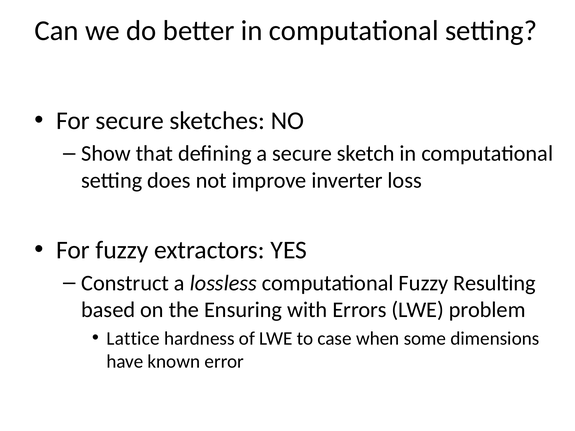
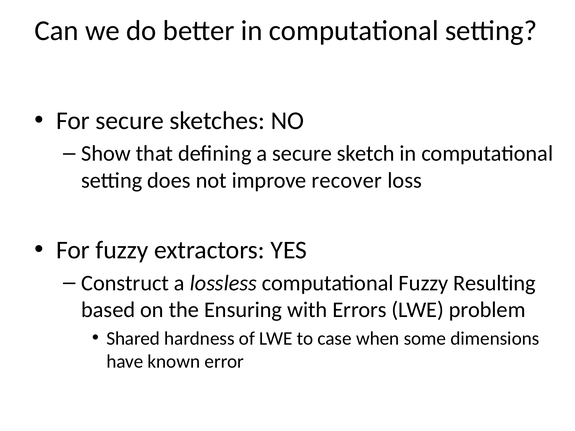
inverter: inverter -> recover (347, 180)
Lattice: Lattice -> Shared (133, 339)
